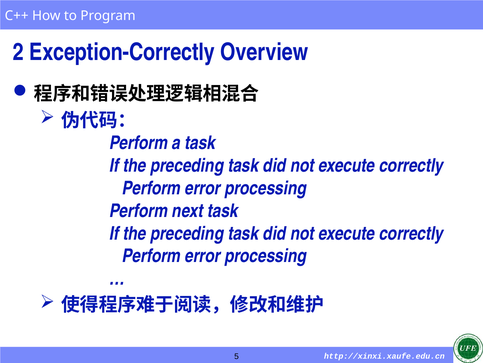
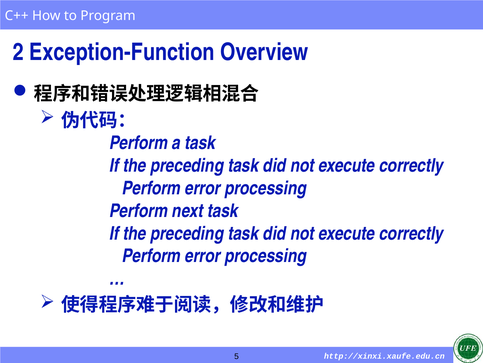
Exception-Correctly: Exception-Correctly -> Exception-Function (122, 52)
